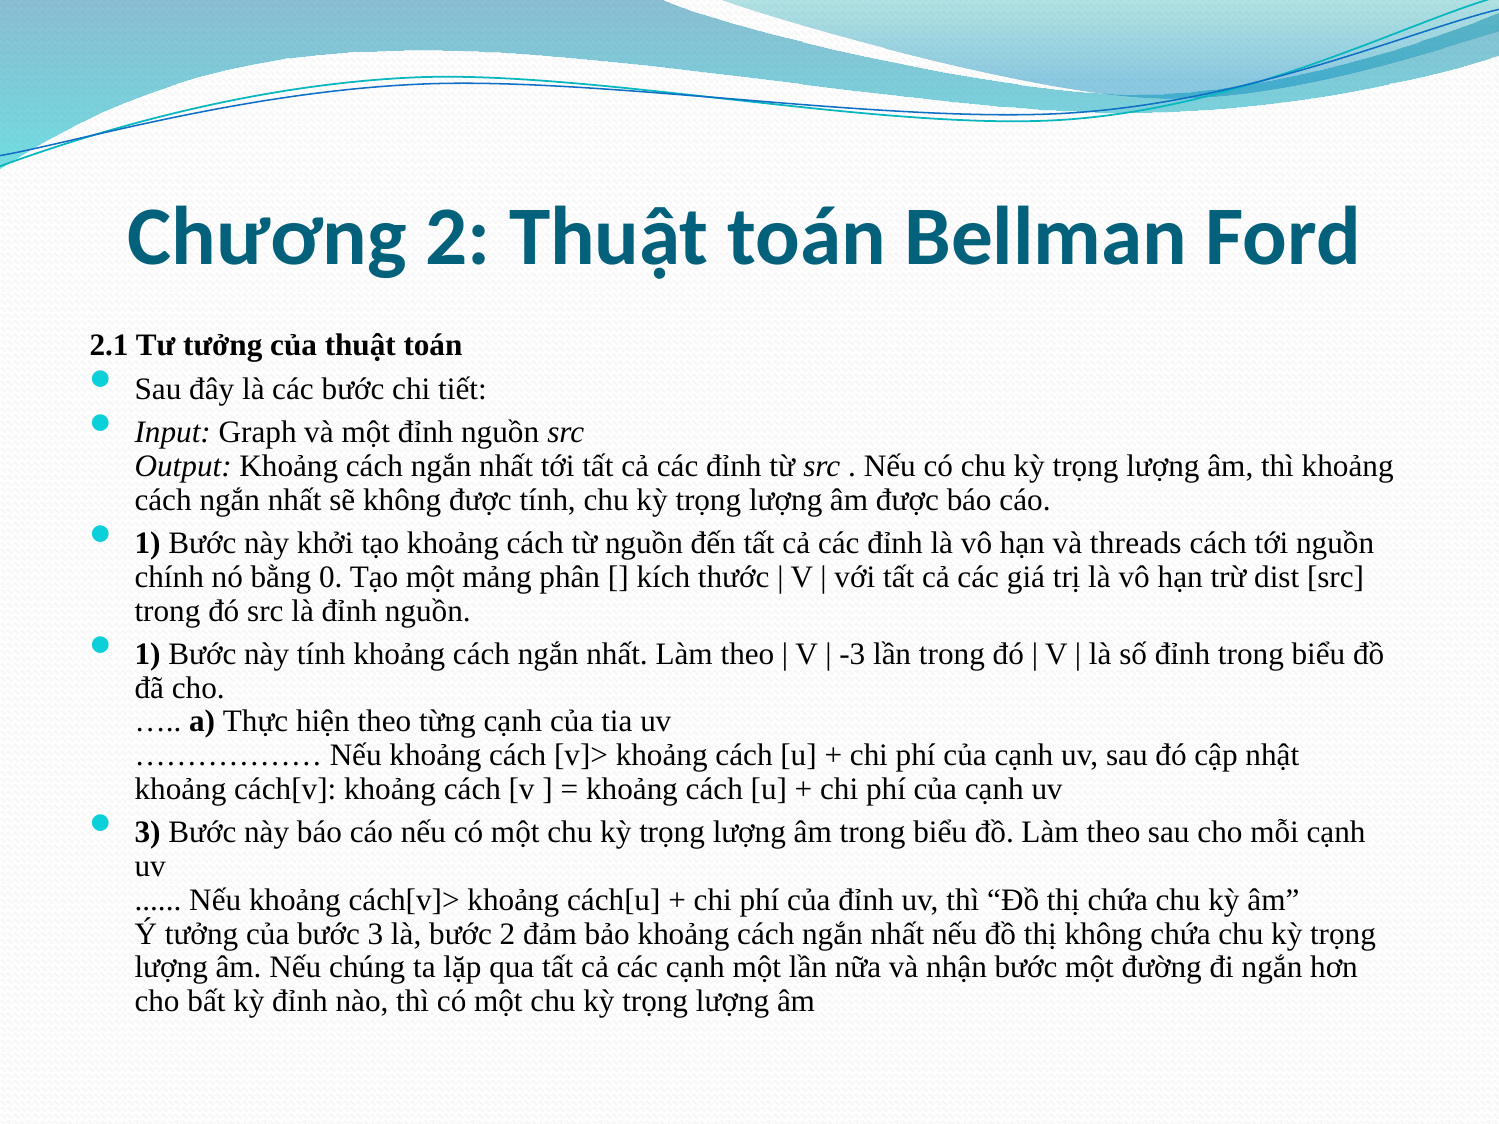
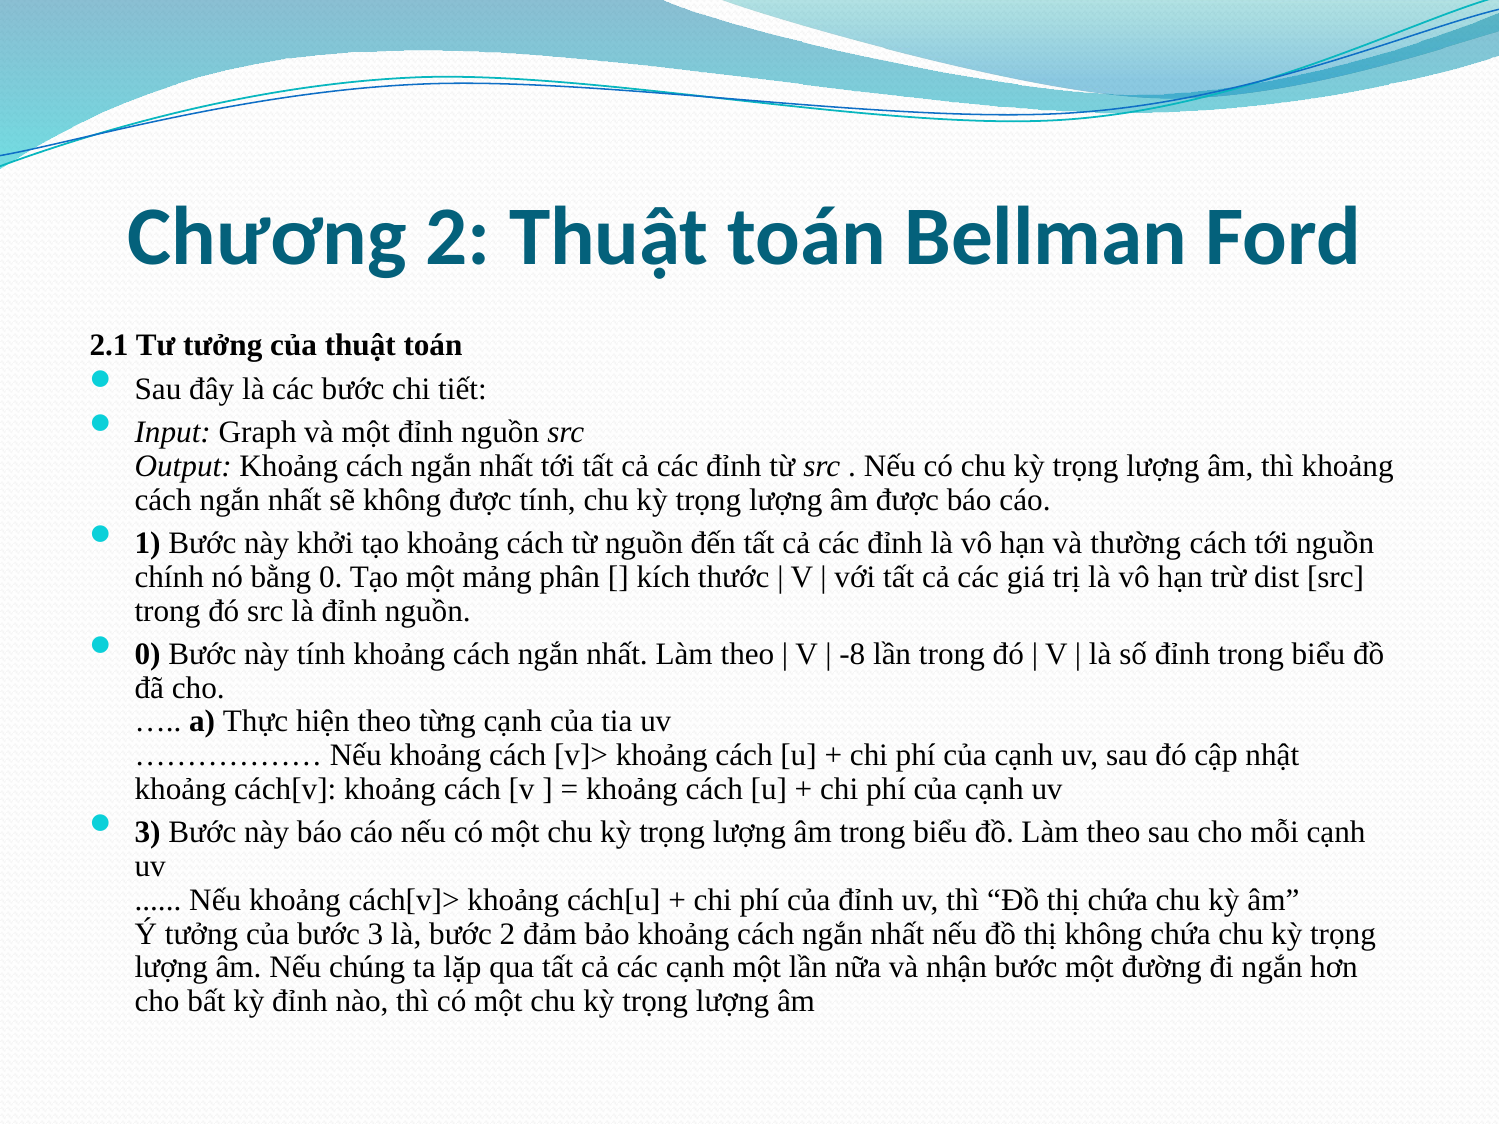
threads: threads -> thường (1136, 543)
1: 1 -> 0 (148, 654)
-3: -3 -> -8 (852, 654)
